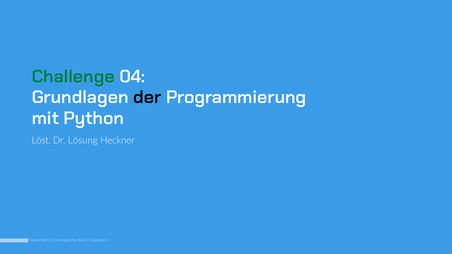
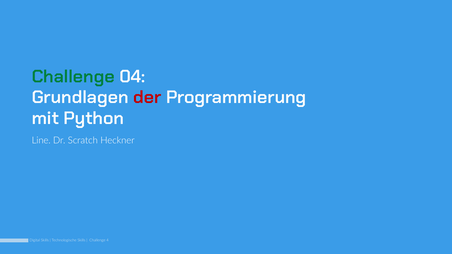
der colour: black -> red (147, 97)
Löst: Löst -> Line (41, 140)
Lösung: Lösung -> Scratch (83, 140)
